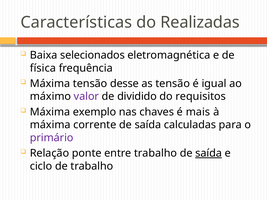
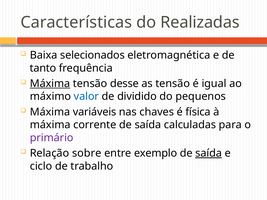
física: física -> tanto (43, 68)
Máxima underline: none -> present (50, 84)
valor colour: purple -> blue (86, 97)
requisitos: requisitos -> pequenos (201, 97)
exemplo: exemplo -> variáveis (95, 112)
mais: mais -> física (198, 112)
ponte: ponte -> sobre (87, 153)
entre trabalho: trabalho -> exemplo (156, 153)
